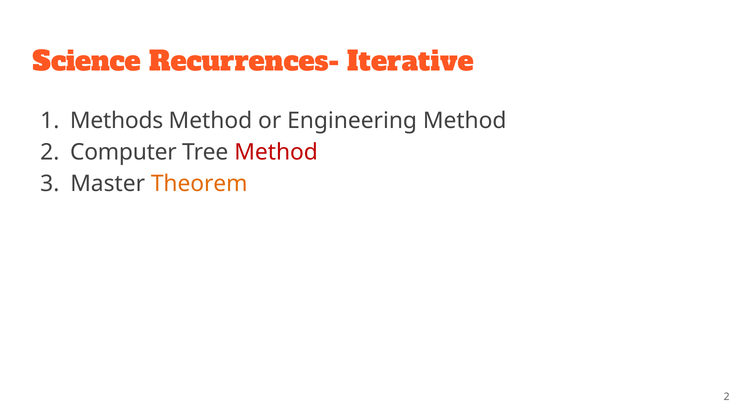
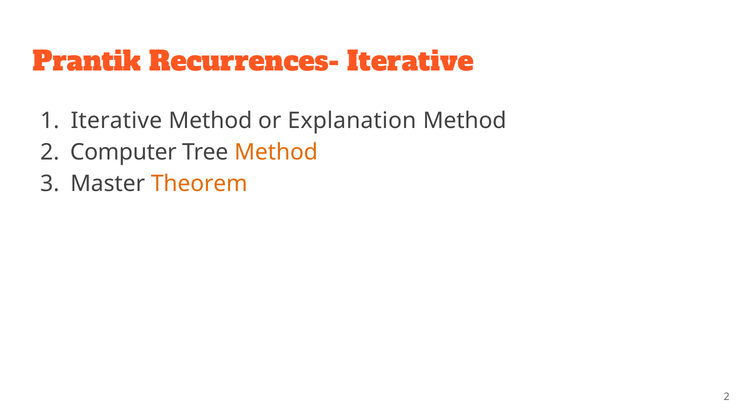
Science: Science -> Prantik (87, 62)
Methods: Methods -> Iterative (116, 121)
Engineering: Engineering -> Explanation (352, 121)
Method colour: red -> orange (276, 152)
